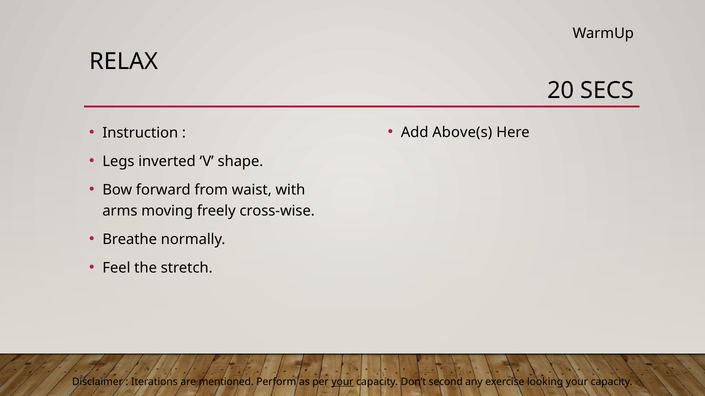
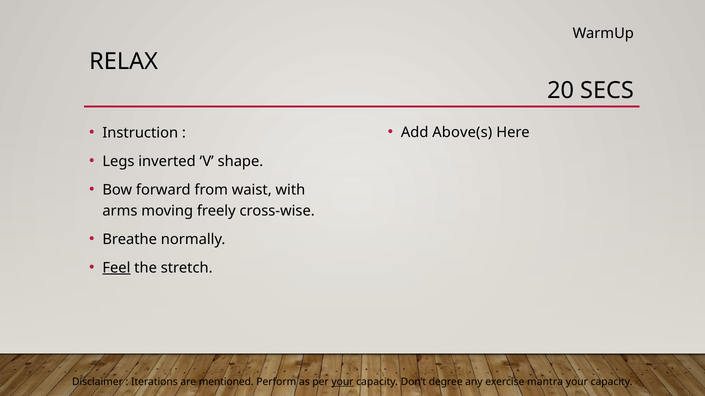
Feel underline: none -> present (116, 268)
second: second -> degree (446, 382)
looking: looking -> mantra (545, 382)
